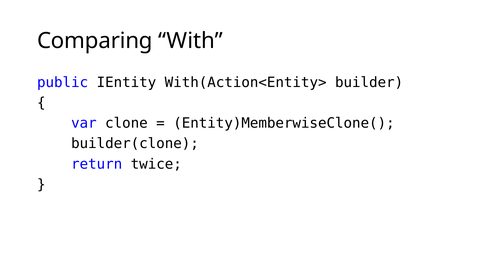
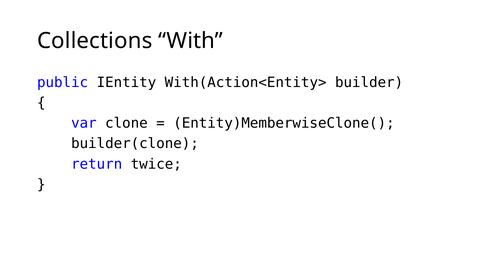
Comparing: Comparing -> Collections (95, 41)
